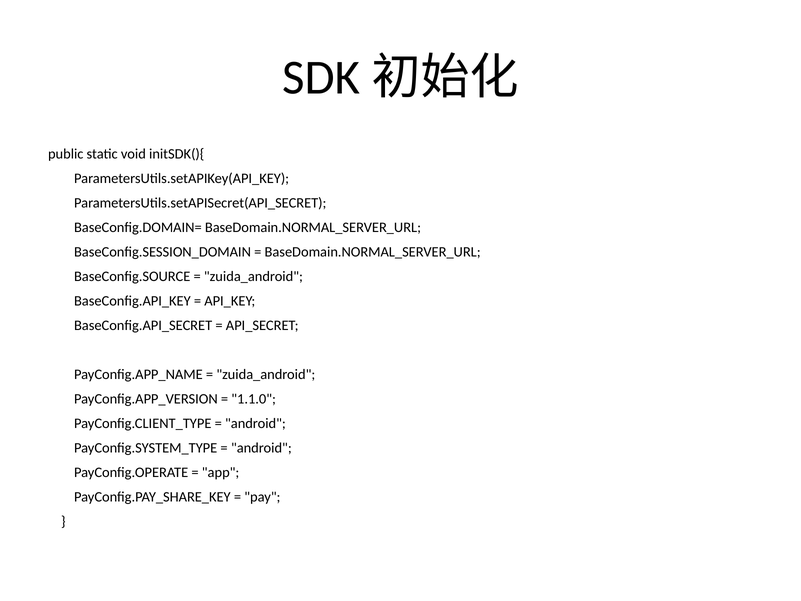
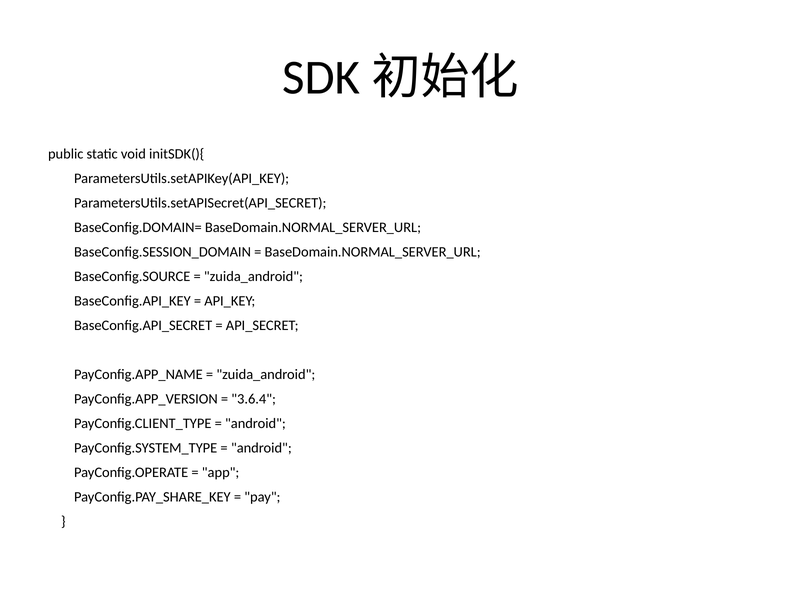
1.1.0: 1.1.0 -> 3.6.4 (254, 399)
